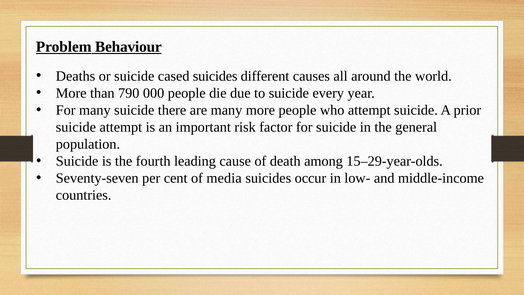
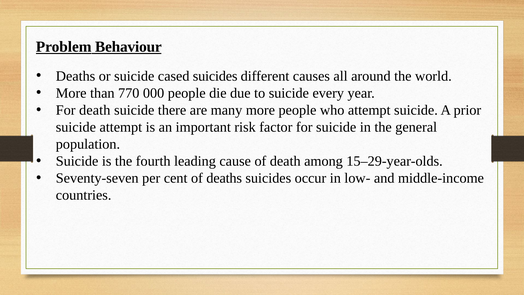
790: 790 -> 770 (129, 93)
For many: many -> death (95, 110)
of media: media -> deaths (224, 178)
